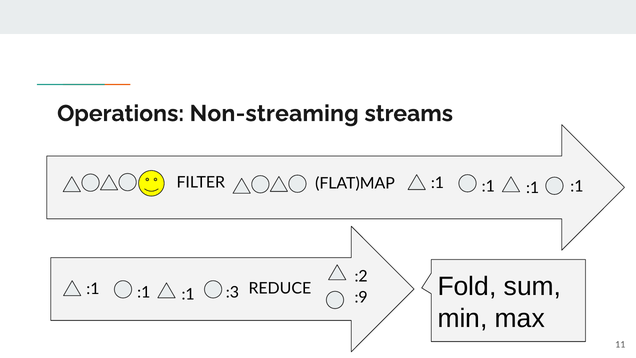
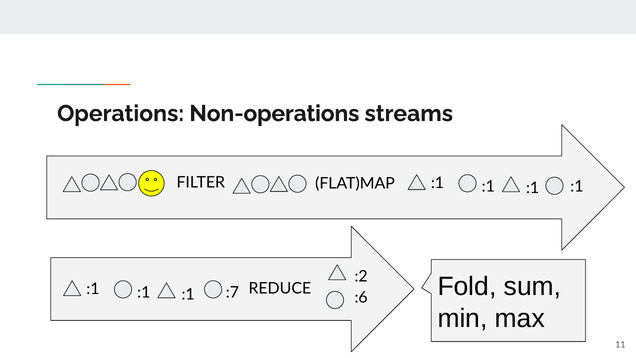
Non-streaming: Non-streaming -> Non-operations (274, 113)
:3: :3 -> :7 (232, 292)
:9: :9 -> :6 (361, 298)
